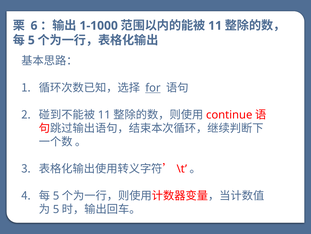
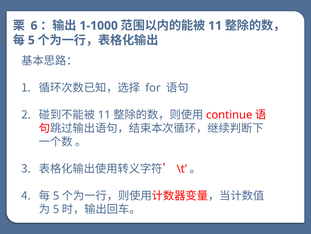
for underline: present -> none (153, 88)
